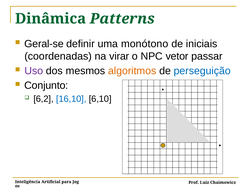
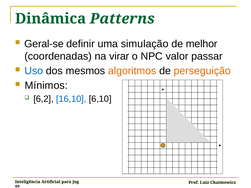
monótono: monótono -> simulação (145, 44)
iniciais: iniciais -> melhor (202, 44)
vetor: vetor -> valor (177, 56)
Uso colour: purple -> blue (34, 71)
perseguição colour: blue -> orange (202, 71)
Conjunto: Conjunto -> Mínimos (46, 86)
